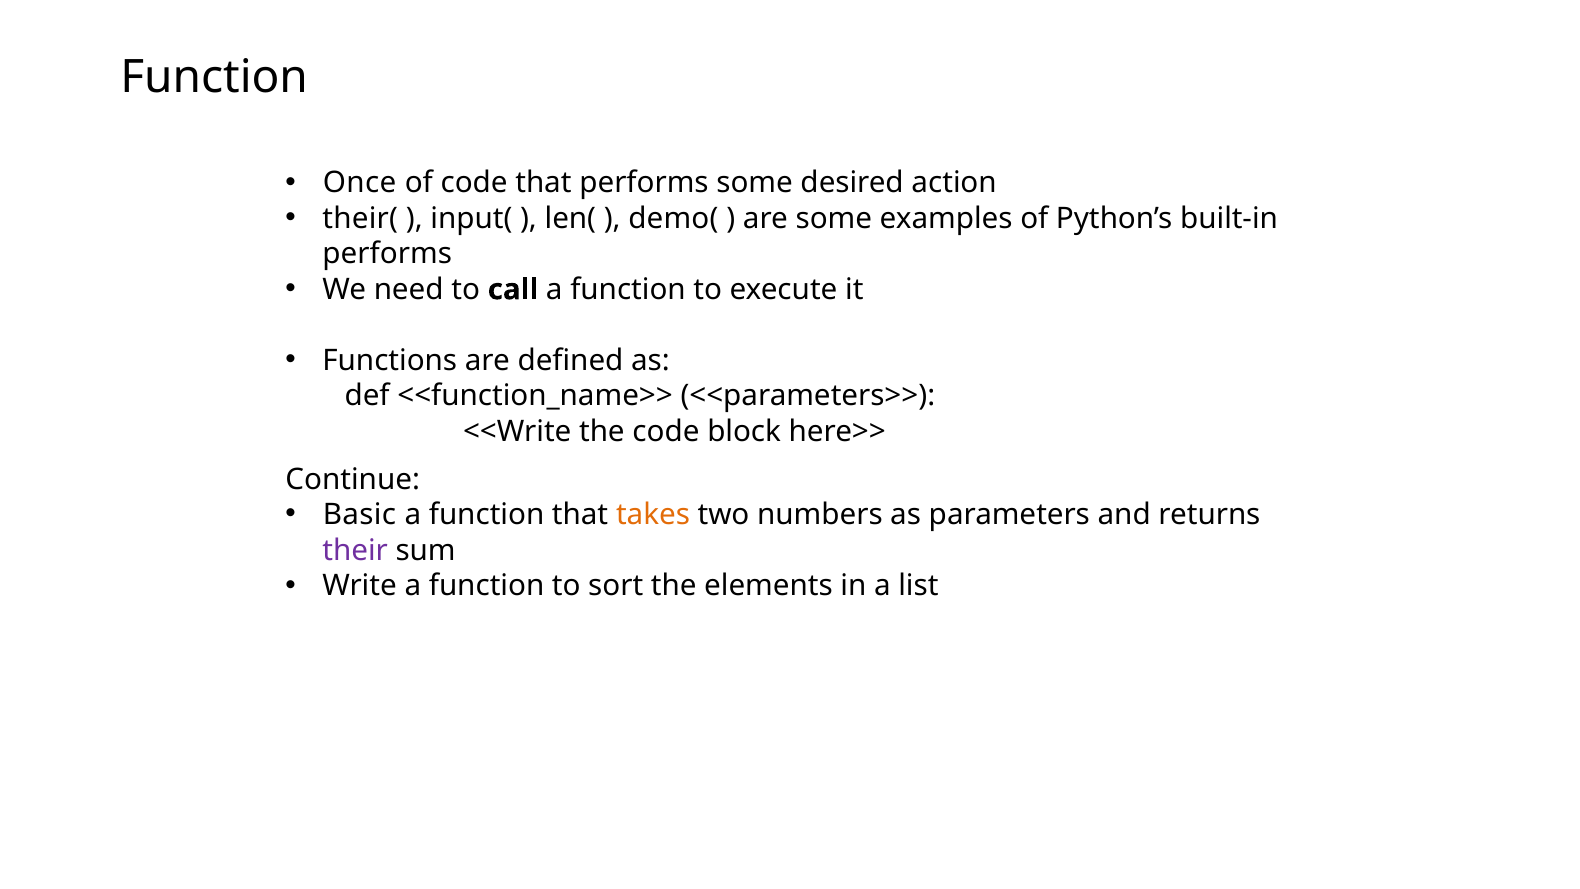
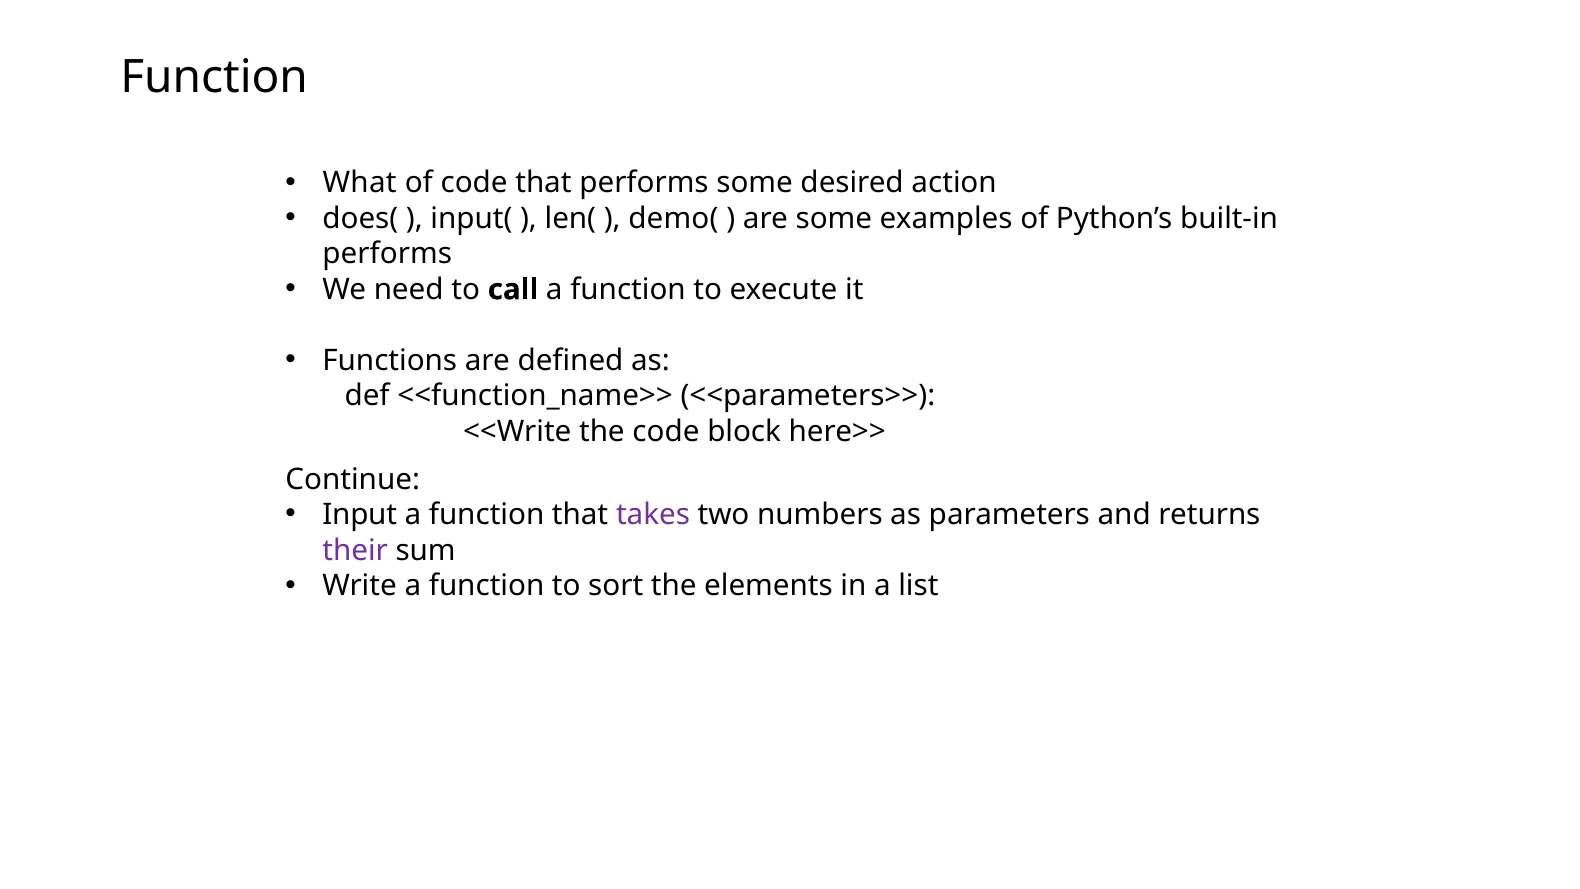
Once: Once -> What (360, 183)
their(: their( -> does( (360, 218)
Basic: Basic -> Input (360, 515)
takes colour: orange -> purple (653, 515)
